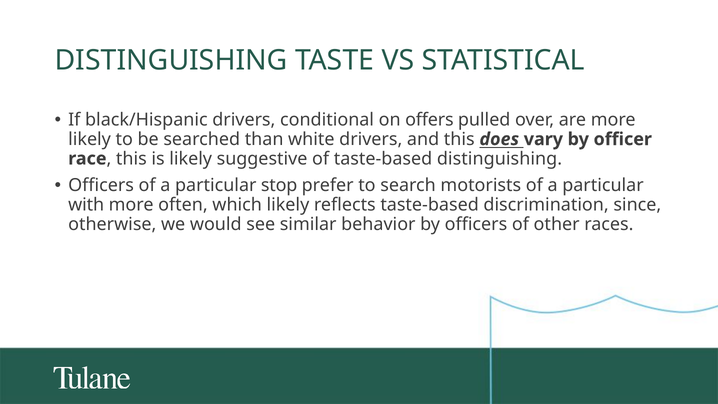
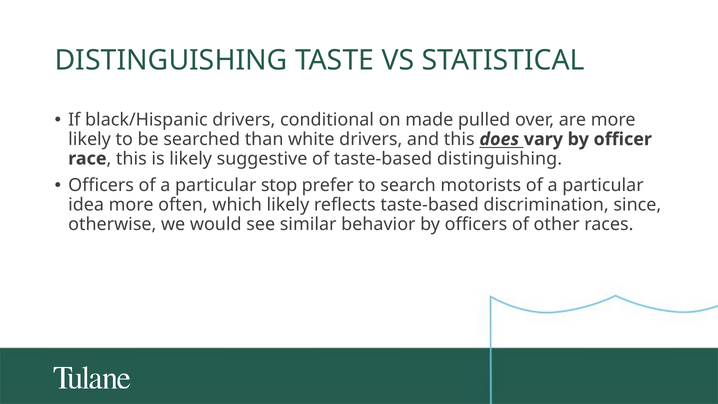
offers: offers -> made (429, 120)
with: with -> idea (86, 205)
